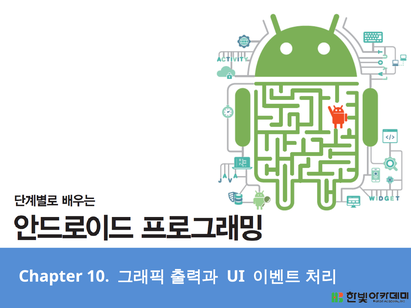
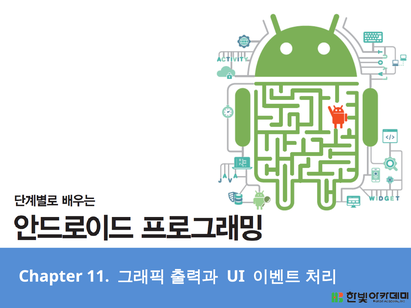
10: 10 -> 11 (98, 277)
